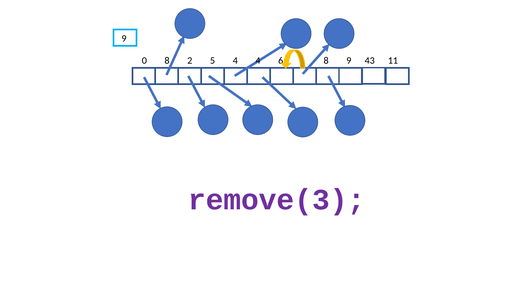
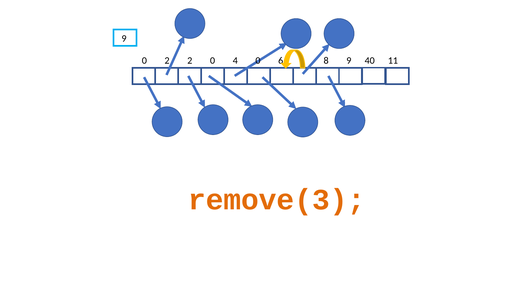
0 8: 8 -> 2 (167, 61)
2 5: 5 -> 0 (212, 61)
4 4: 4 -> 0 (258, 61)
43: 43 -> 40 (370, 61)
remove(3 colour: purple -> orange (277, 200)
